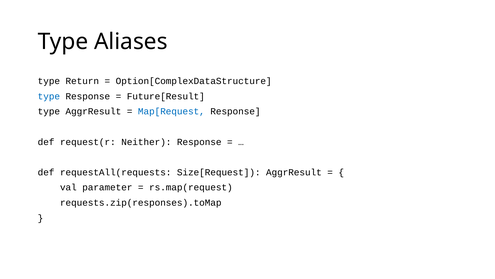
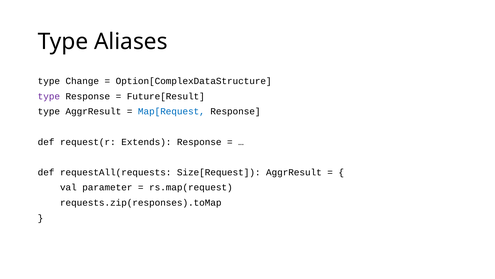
Return: Return -> Change (82, 81)
type colour: blue -> purple (49, 96)
Neither: Neither -> Extends (146, 142)
